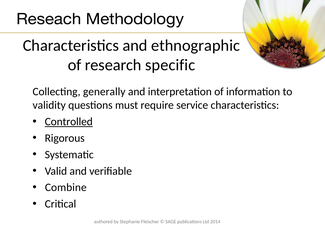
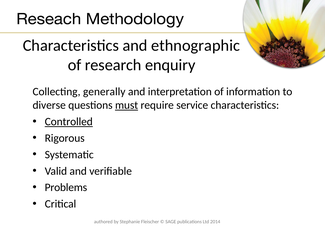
specific: specific -> enquiry (170, 65)
validity: validity -> diverse (49, 105)
must underline: none -> present (127, 105)
Combine: Combine -> Problems (66, 187)
